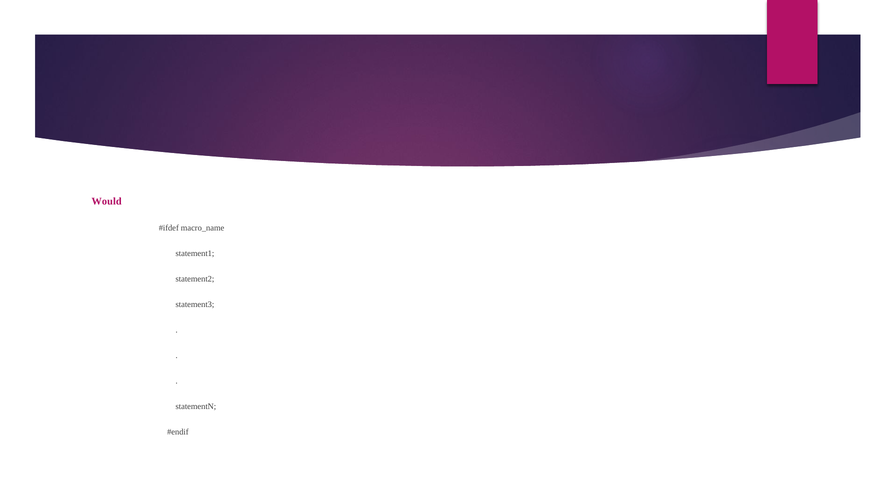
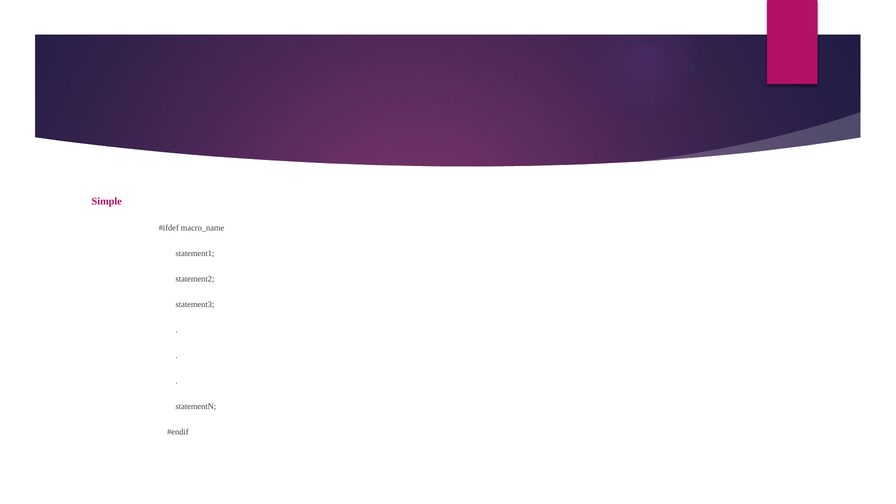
Would: Would -> Simple (107, 202)
